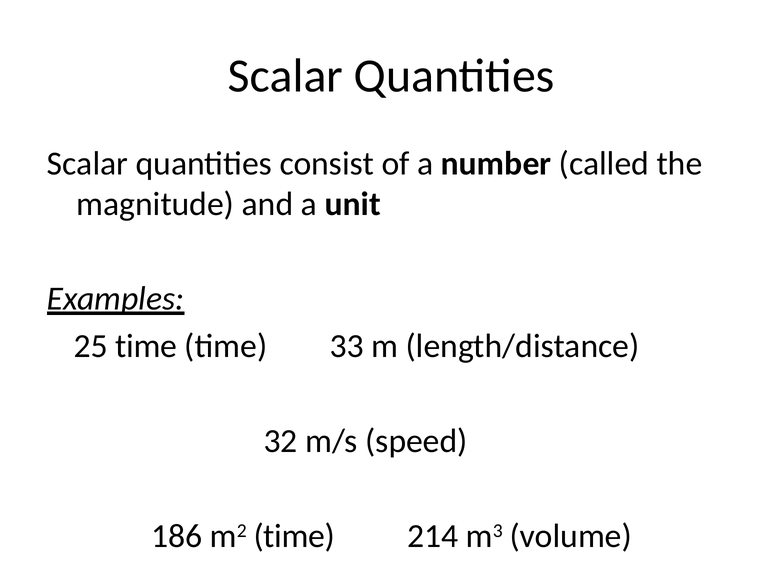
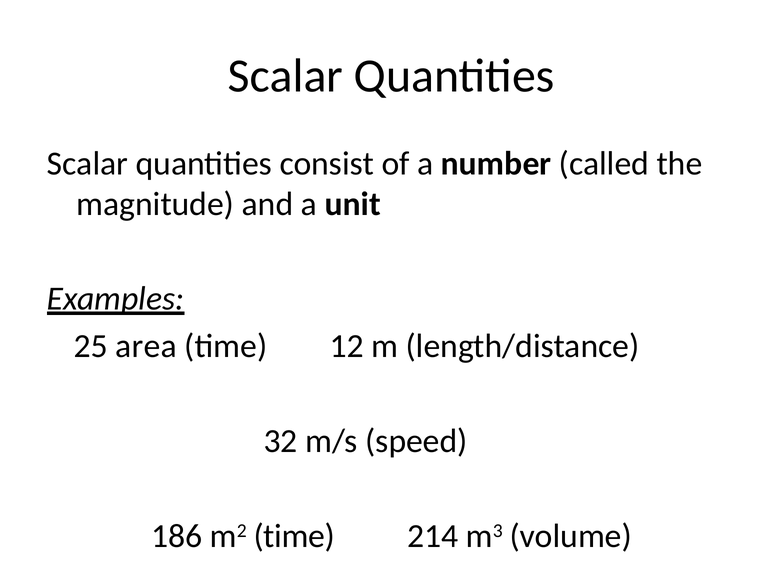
25 time: time -> area (146, 346)
33: 33 -> 12 (347, 346)
